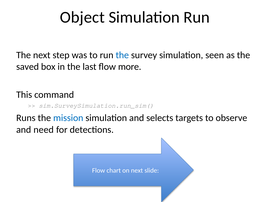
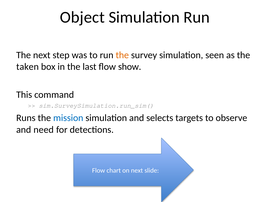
the colour: blue -> orange (122, 55)
saved: saved -> taken (27, 67)
more: more -> show (130, 67)
